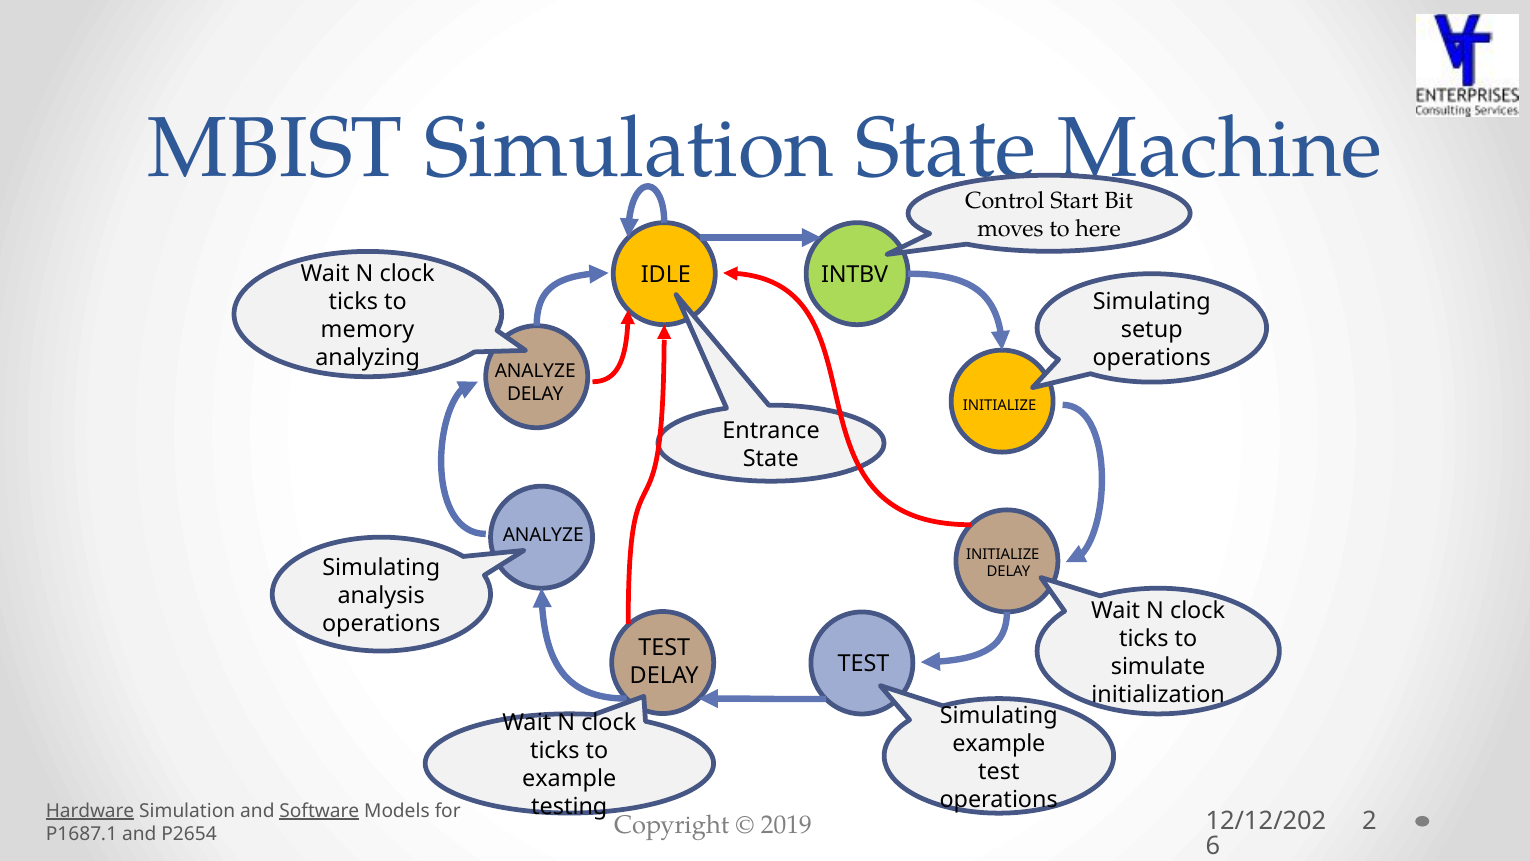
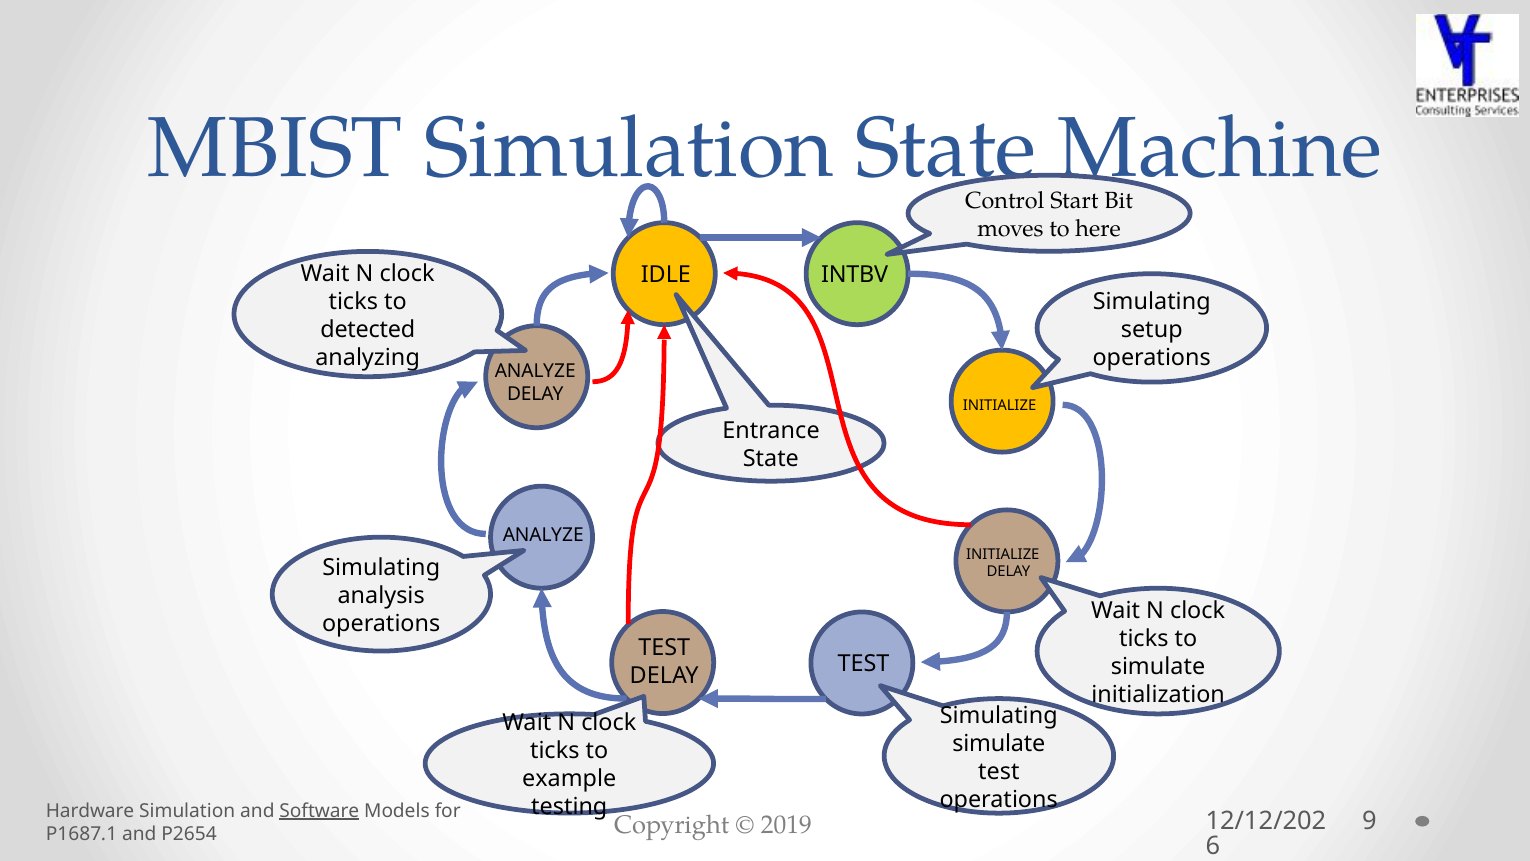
memory: memory -> detected (368, 330)
example: example -> simulate (999, 743)
Hardware underline: present -> none (90, 810)
2: 2 -> 9 (1369, 820)
